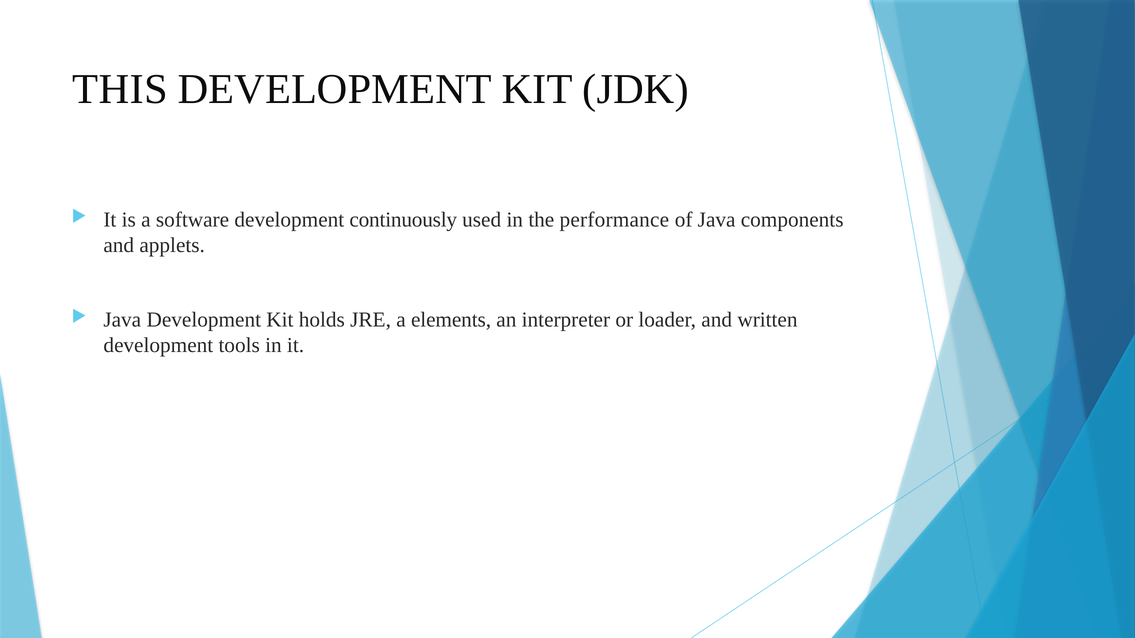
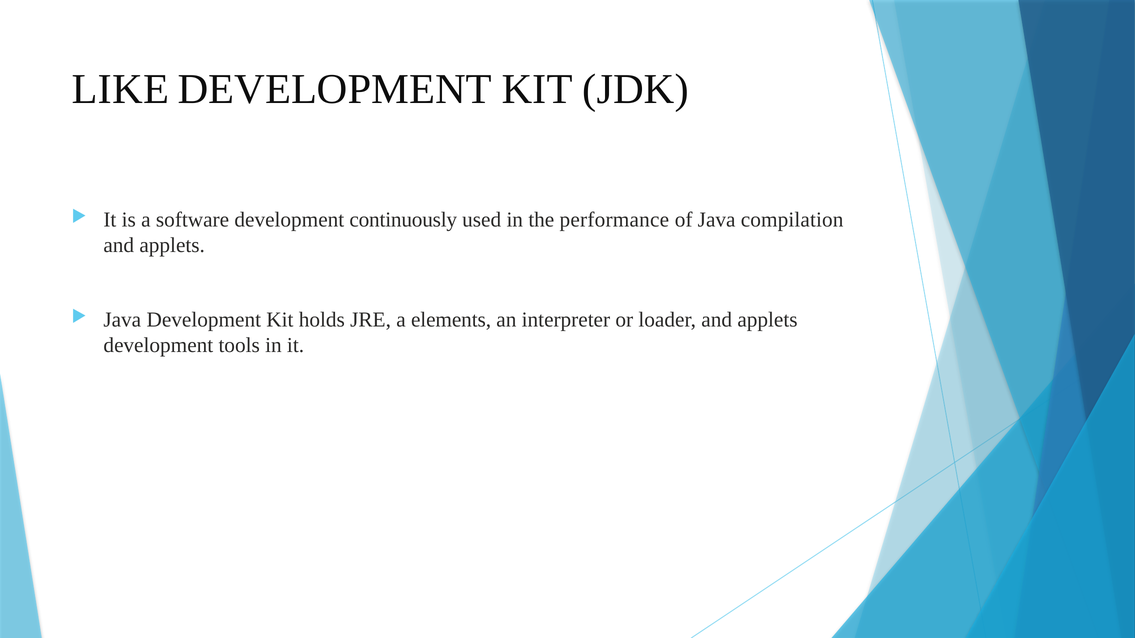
THIS: THIS -> LIKE (120, 90)
components: components -> compilation (792, 220)
loader and written: written -> applets (767, 320)
